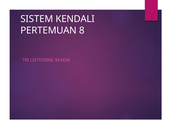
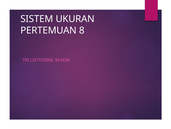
KENDALI: KENDALI -> UKURAN (75, 19)
